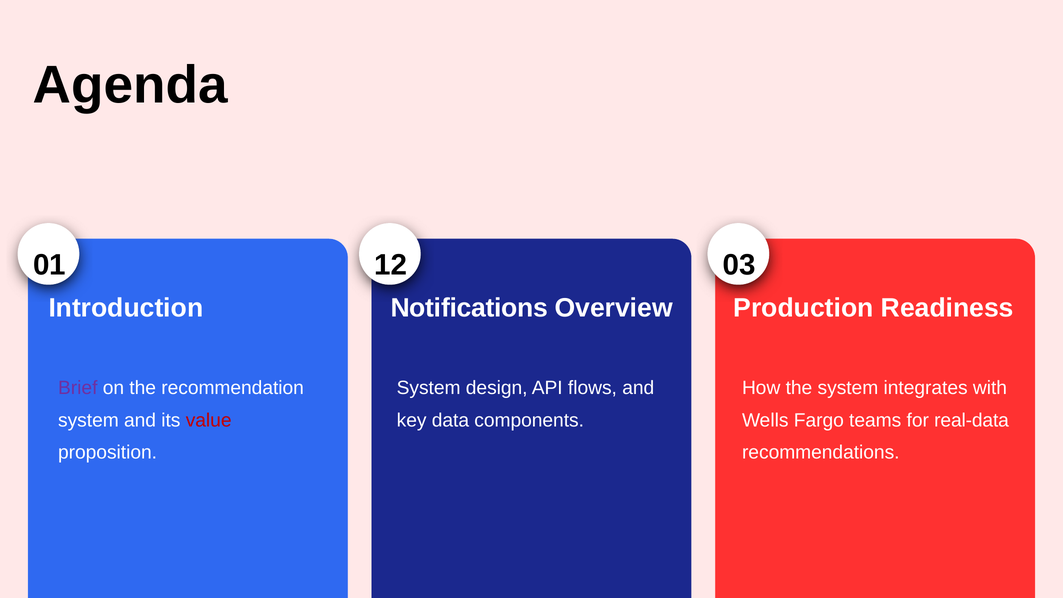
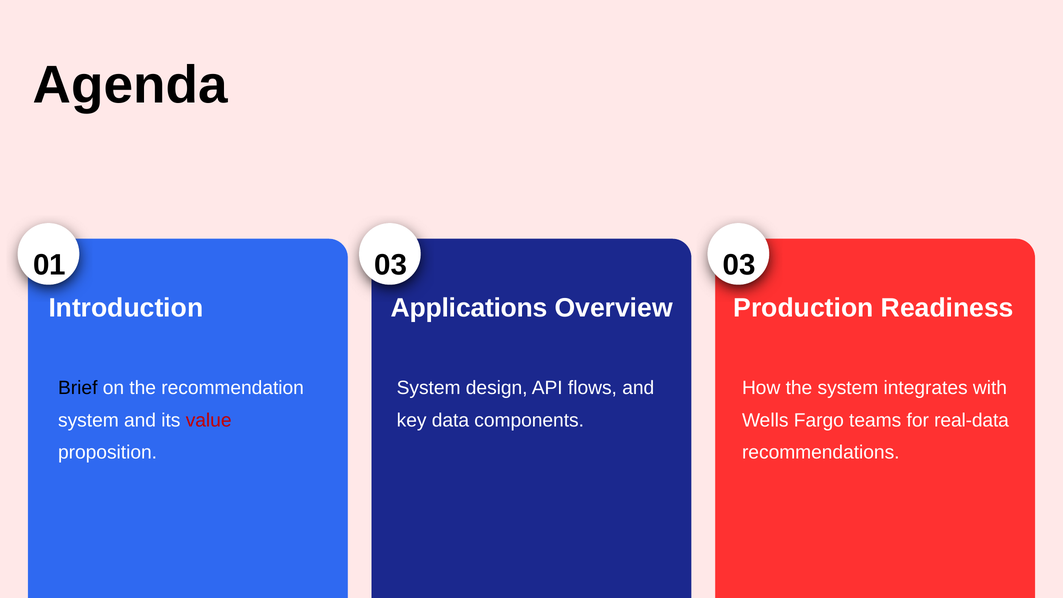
01 12: 12 -> 03 (391, 265)
Notifications: Notifications -> Applications (469, 308)
Brief colour: purple -> black (78, 388)
